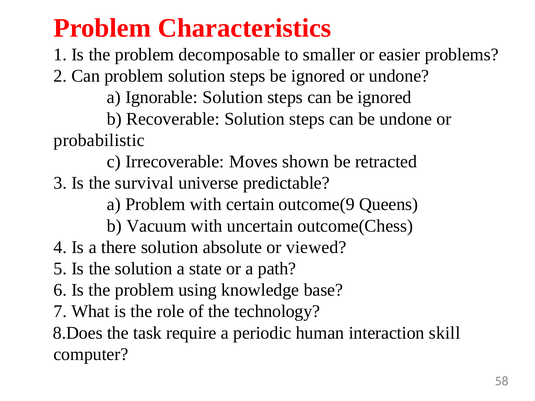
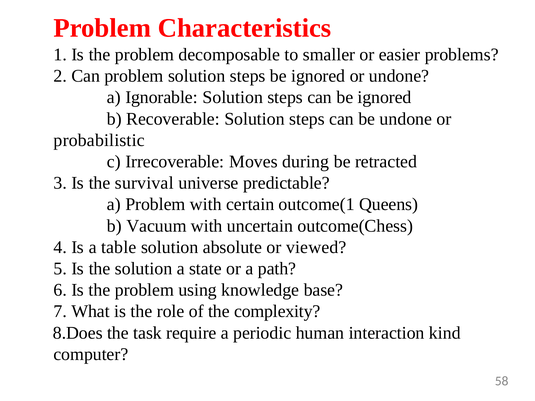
shown: shown -> during (306, 162)
outcome(9: outcome(9 -> outcome(1 (317, 205)
there: there -> table (119, 247)
technology: technology -> complexity (277, 312)
skill: skill -> kind (445, 333)
